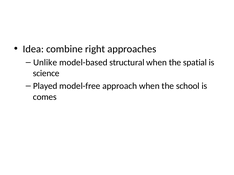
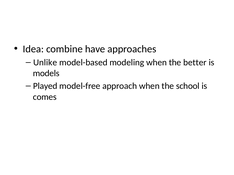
right: right -> have (95, 49)
structural: structural -> modeling (127, 63)
spatial: spatial -> better (195, 63)
science: science -> models (46, 73)
